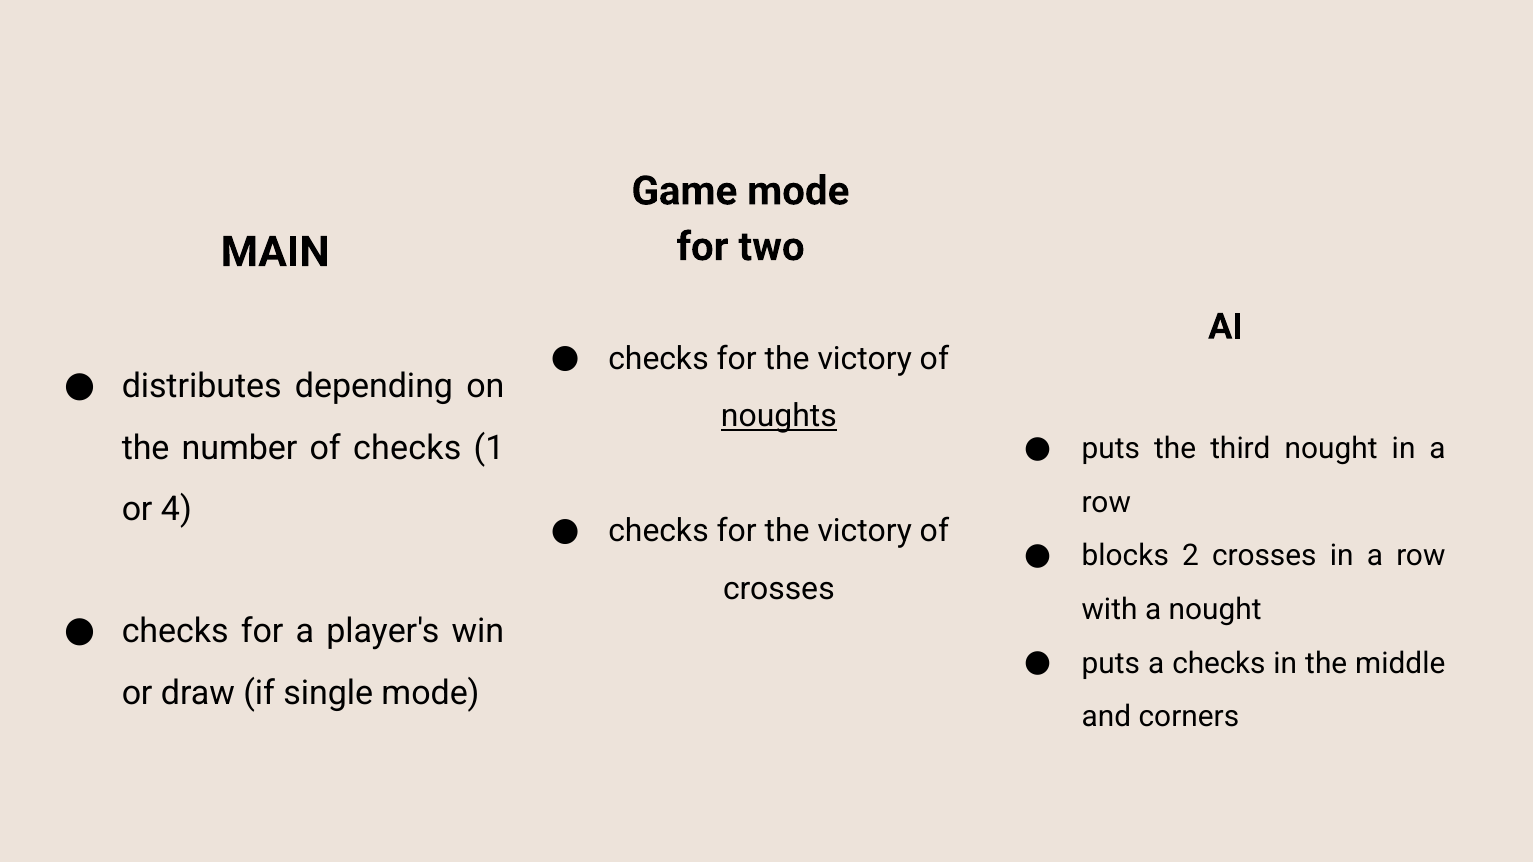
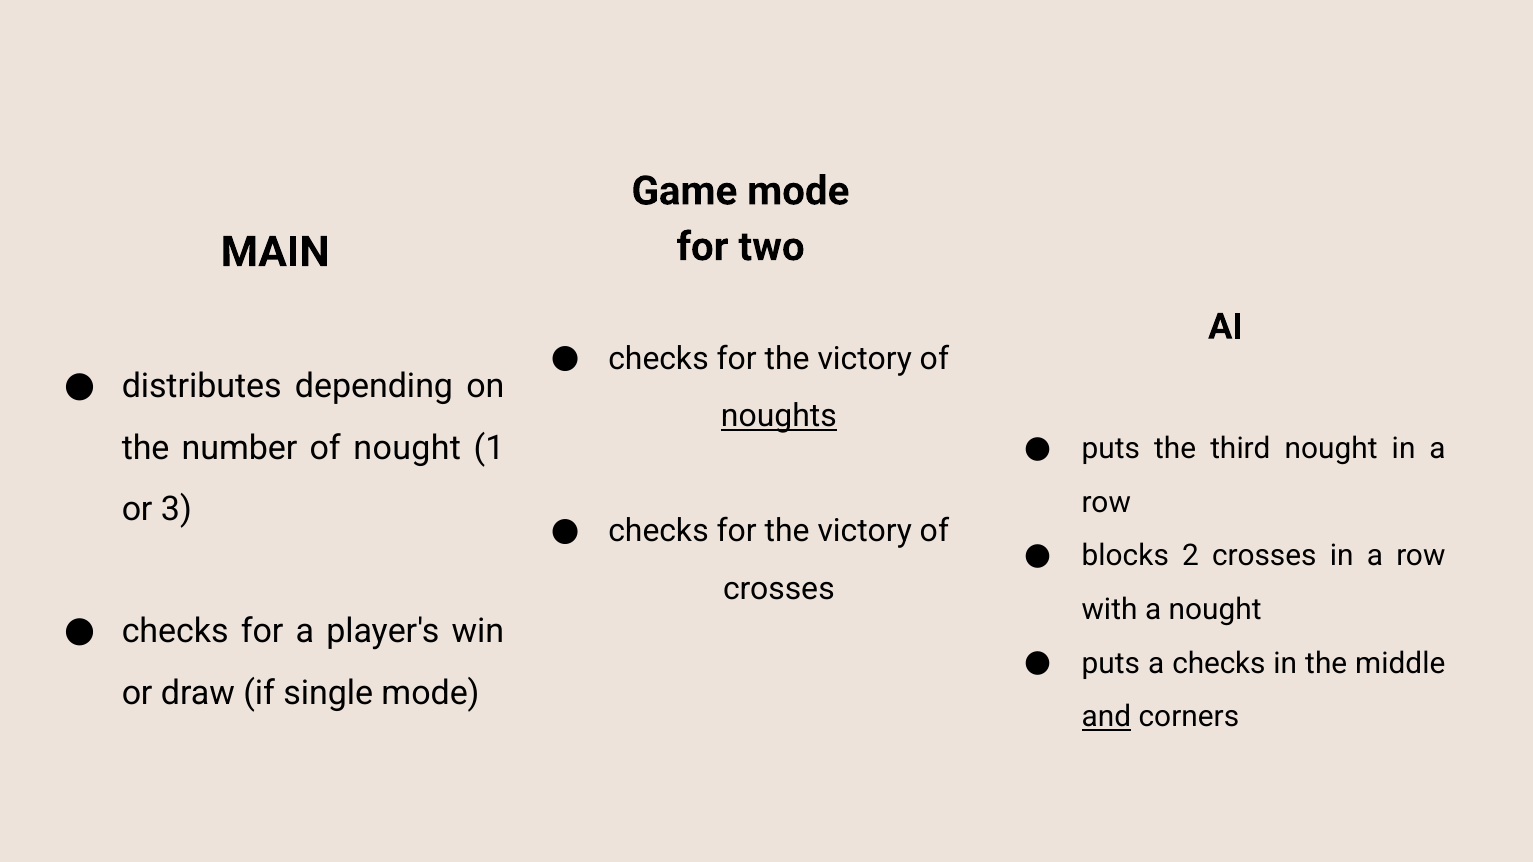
of checks: checks -> nought (407, 448)
4: 4 -> 3 (176, 509)
and underline: none -> present (1106, 717)
